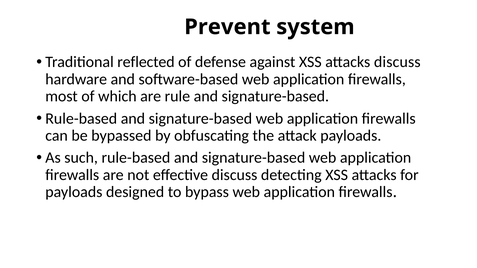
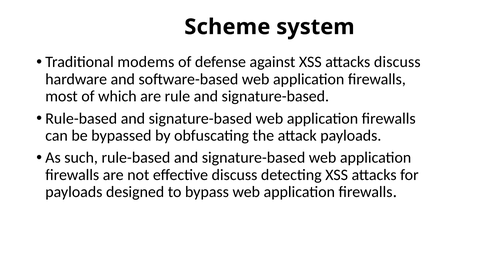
Prevent: Prevent -> Scheme (227, 27)
reflected: reflected -> modems (146, 62)
